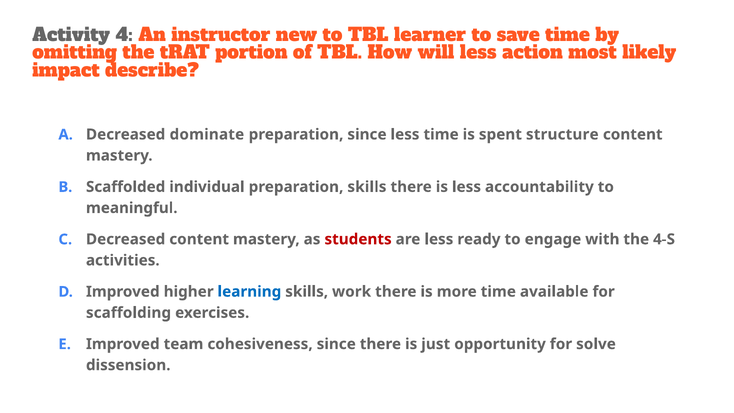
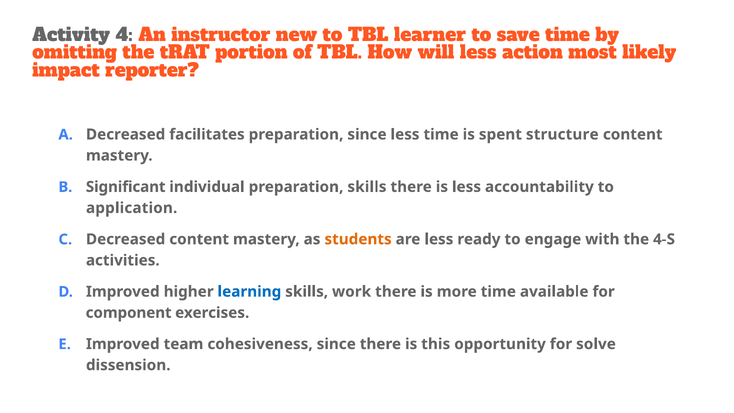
describe: describe -> reporter (152, 70)
dominate: dominate -> facilitates (207, 134)
Scaffolded: Scaffolded -> Significant (126, 187)
meaningful: meaningful -> application (132, 208)
students colour: red -> orange (358, 239)
scaffolding: scaffolding -> component (129, 313)
just: just -> this (436, 344)
